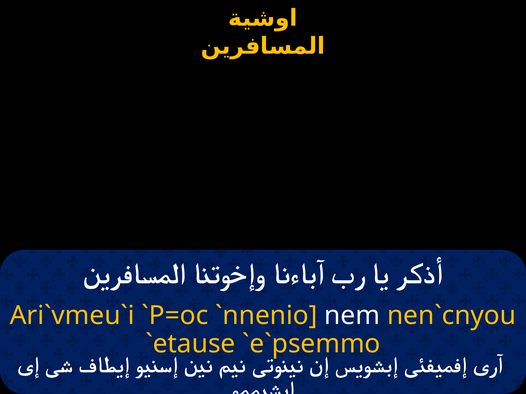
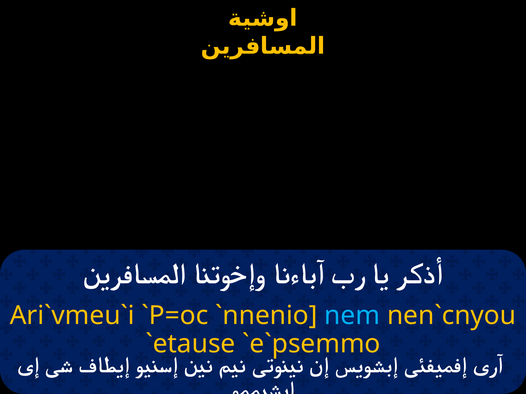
nem colour: white -> light blue (352, 316)
